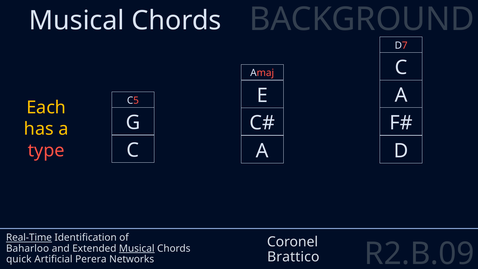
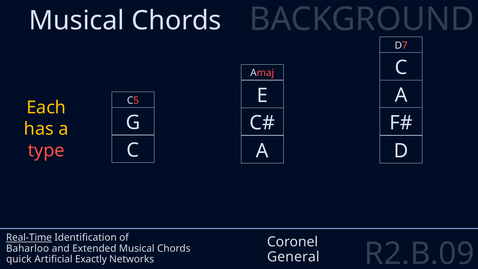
Musical underline: present -> none (137, 248)
Brattico: Brattico -> General (293, 257)
Perera: Perera -> Exactly (91, 259)
